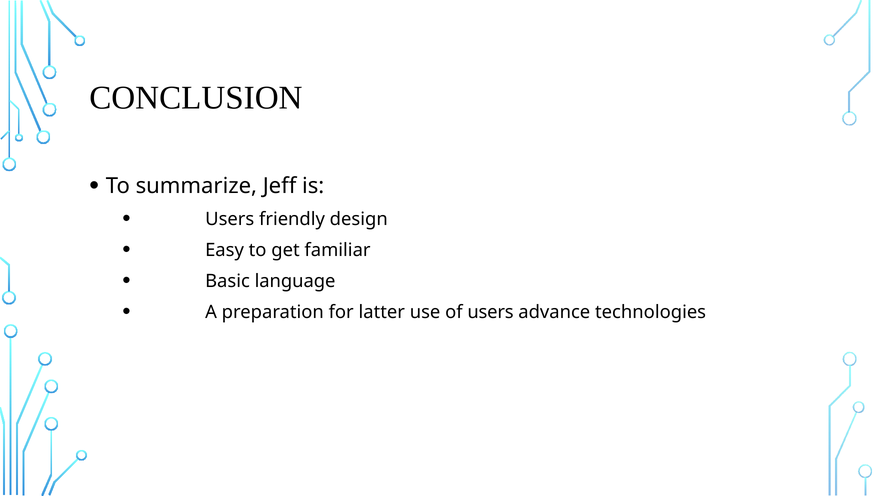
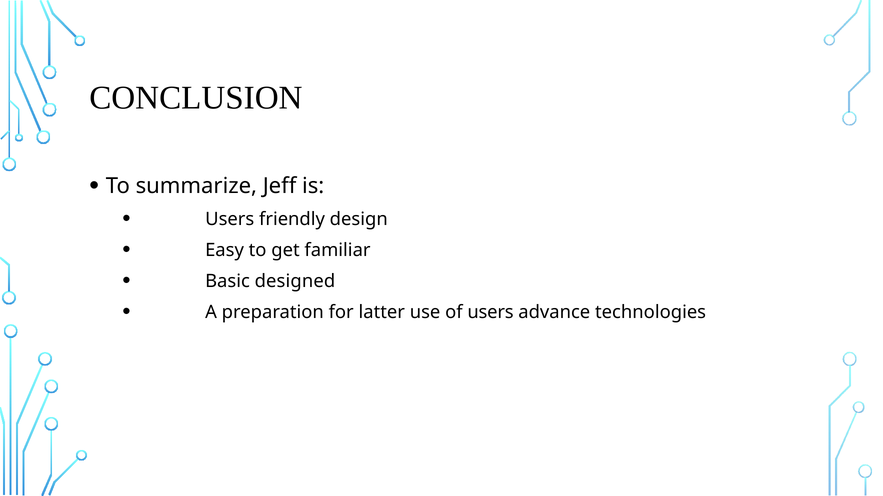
language: language -> designed (295, 282)
